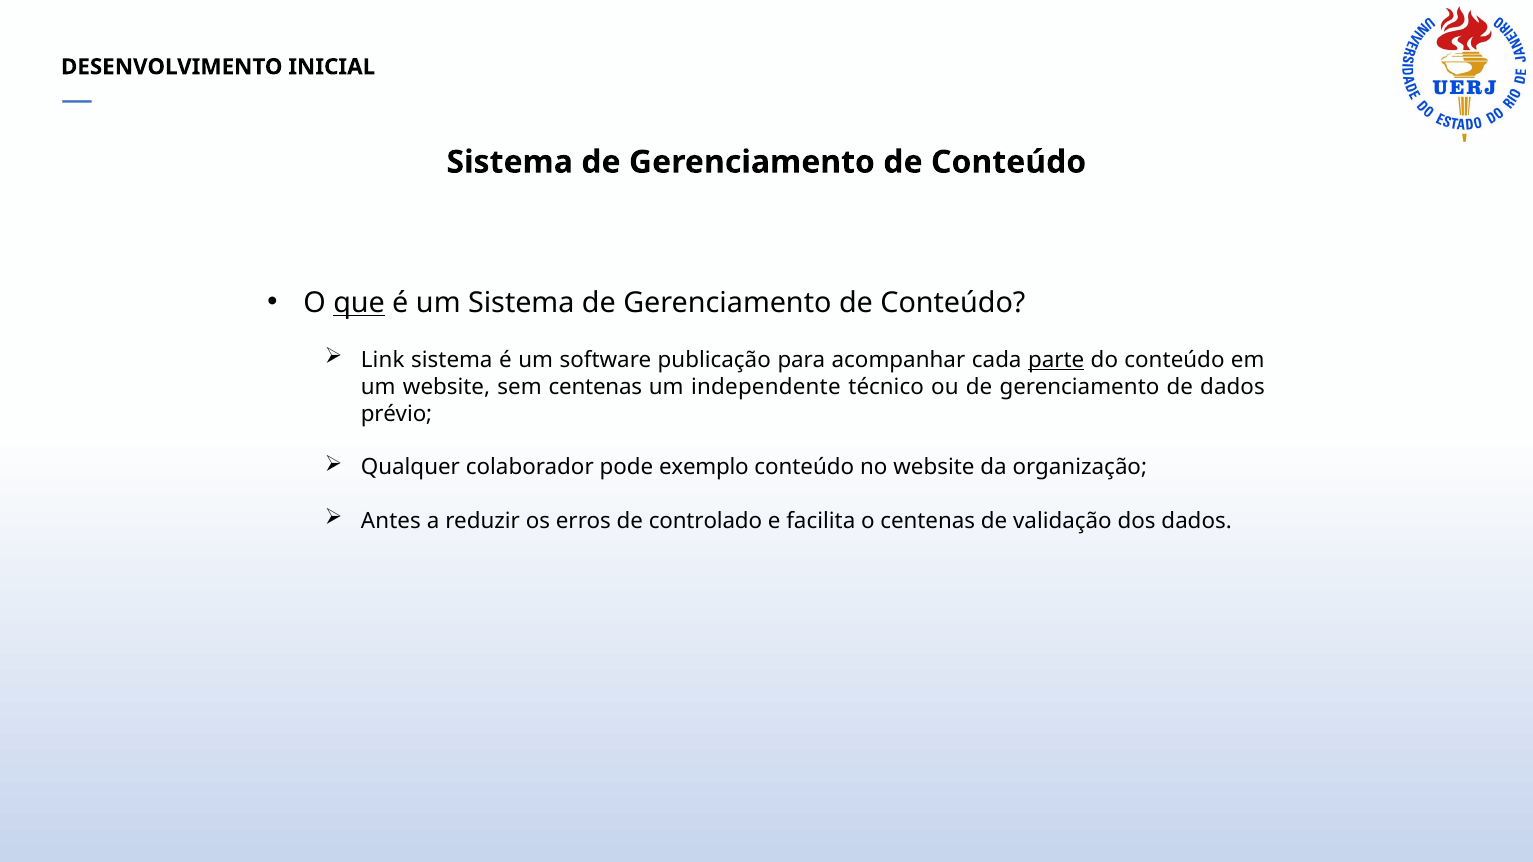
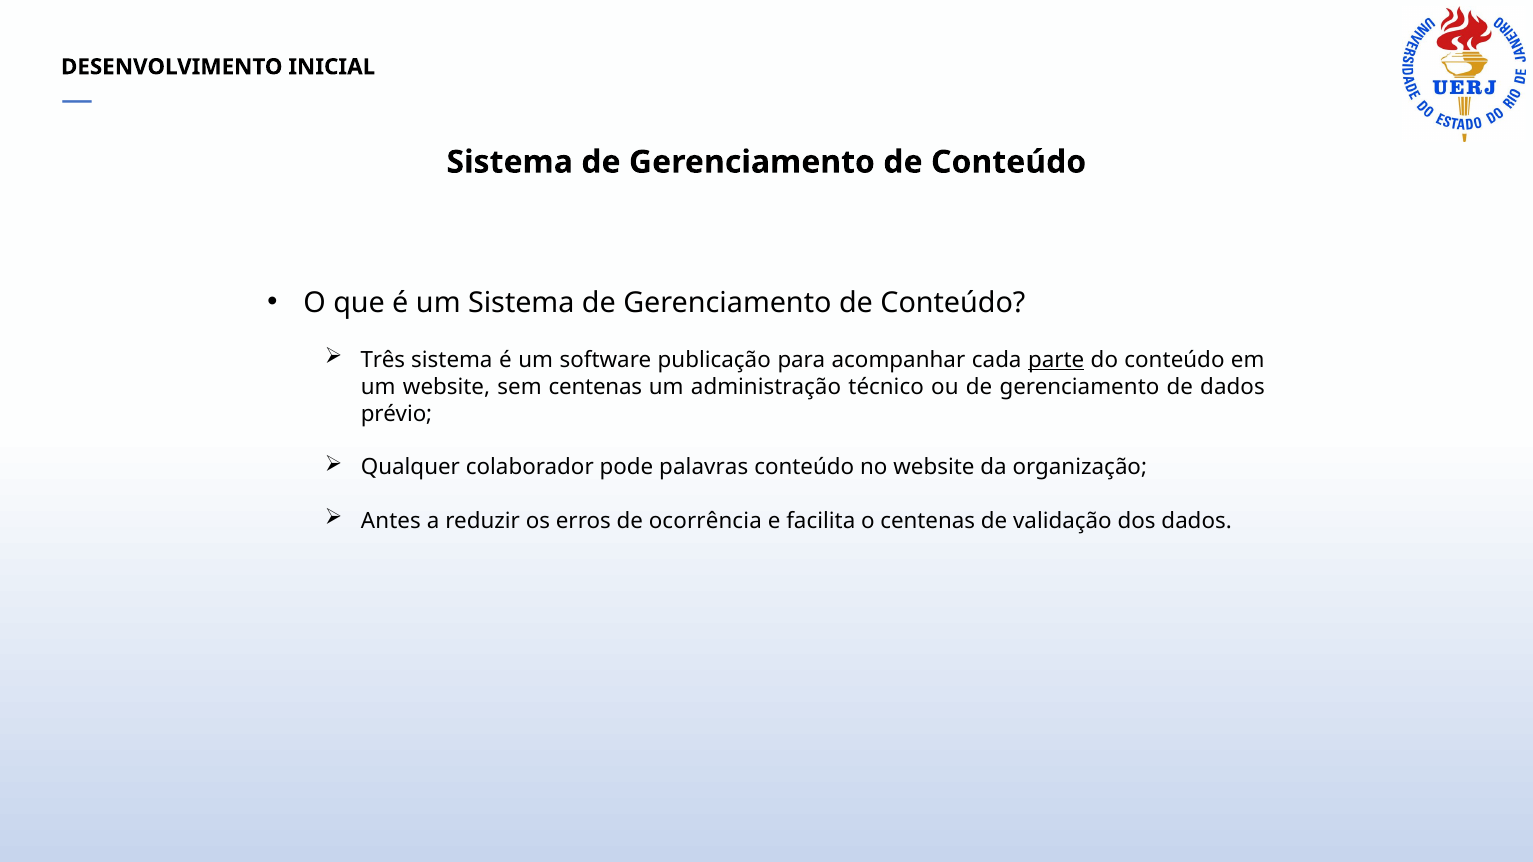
que underline: present -> none (359, 303)
Link: Link -> Três (383, 360)
independente: independente -> administração (766, 387)
exemplo: exemplo -> palavras (704, 468)
controlado: controlado -> ocorrência (705, 521)
